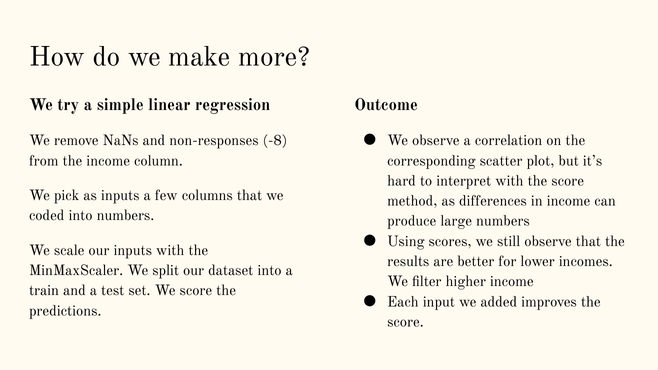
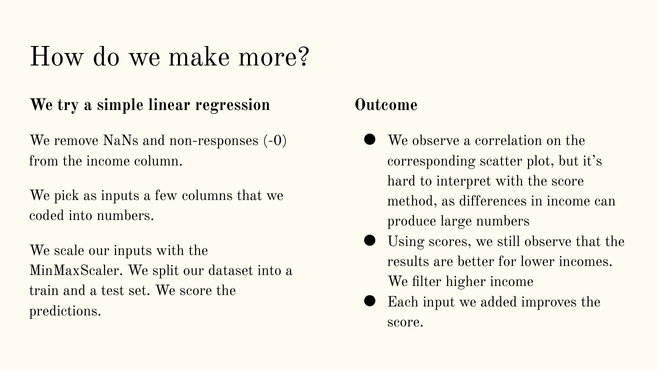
-8: -8 -> -0 (275, 141)
